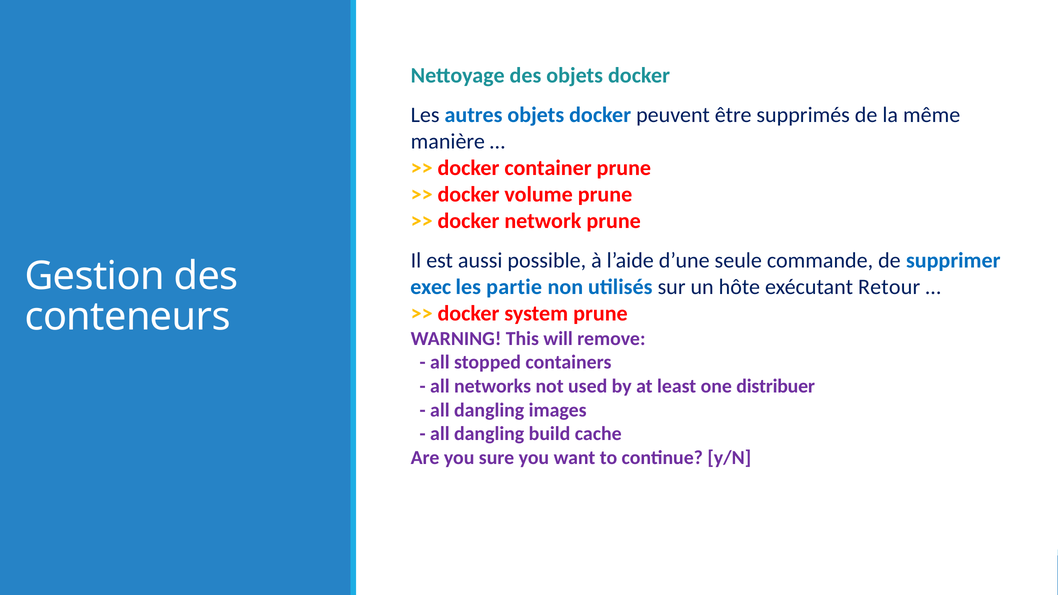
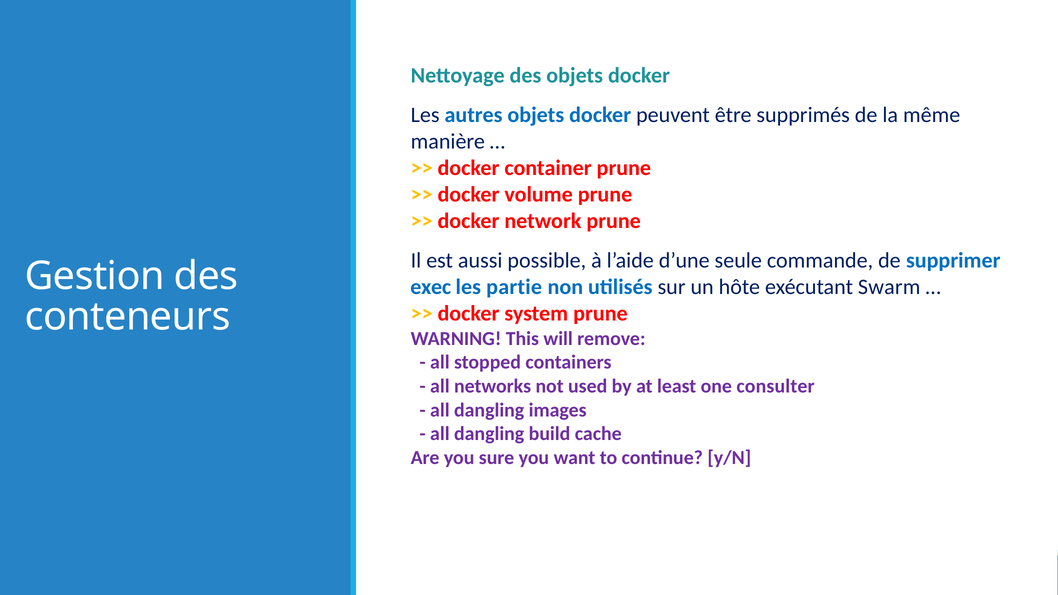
Retour: Retour -> Swarm (889, 287)
distribuer: distribuer -> consulter (775, 386)
